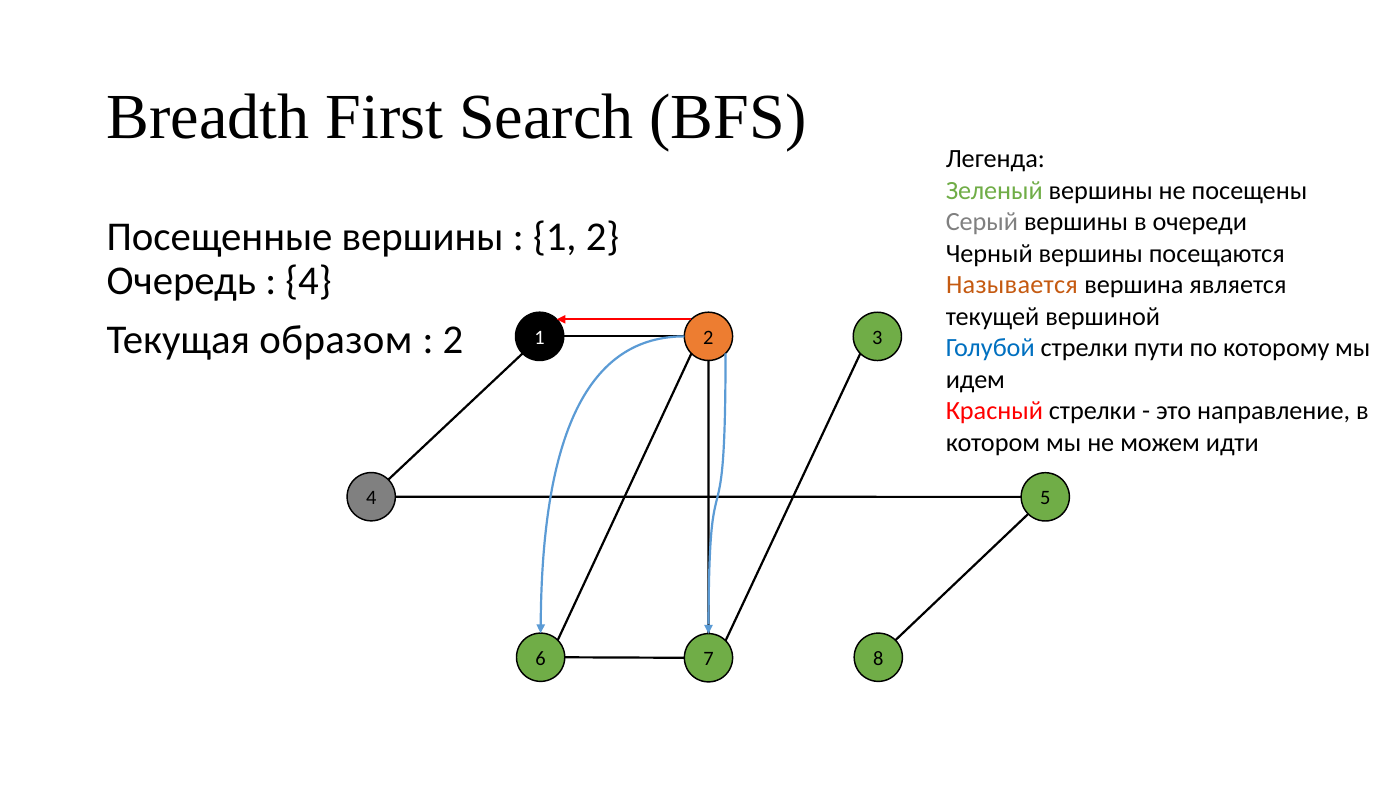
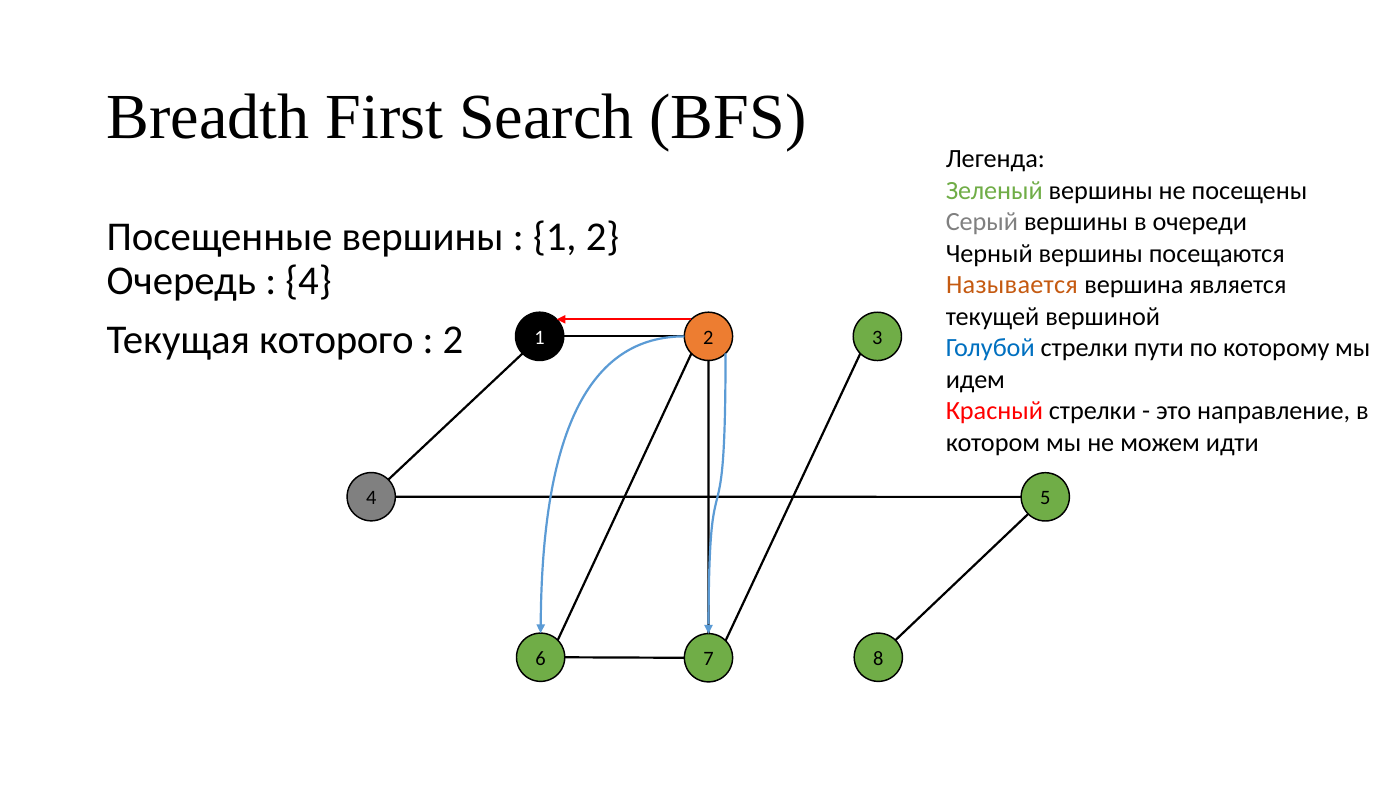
образом: образом -> которого (336, 340)
